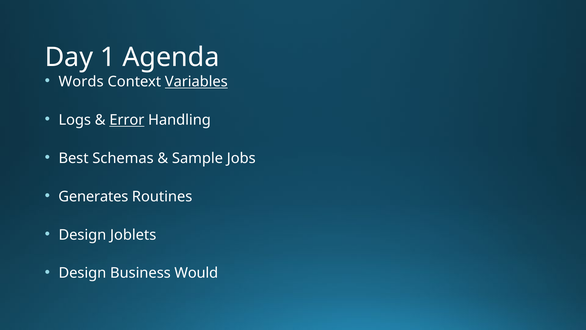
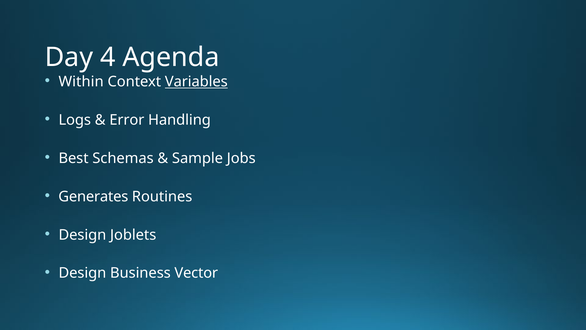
1: 1 -> 4 (108, 57)
Words: Words -> Within (81, 82)
Error underline: present -> none (127, 120)
Would: Would -> Vector (196, 273)
